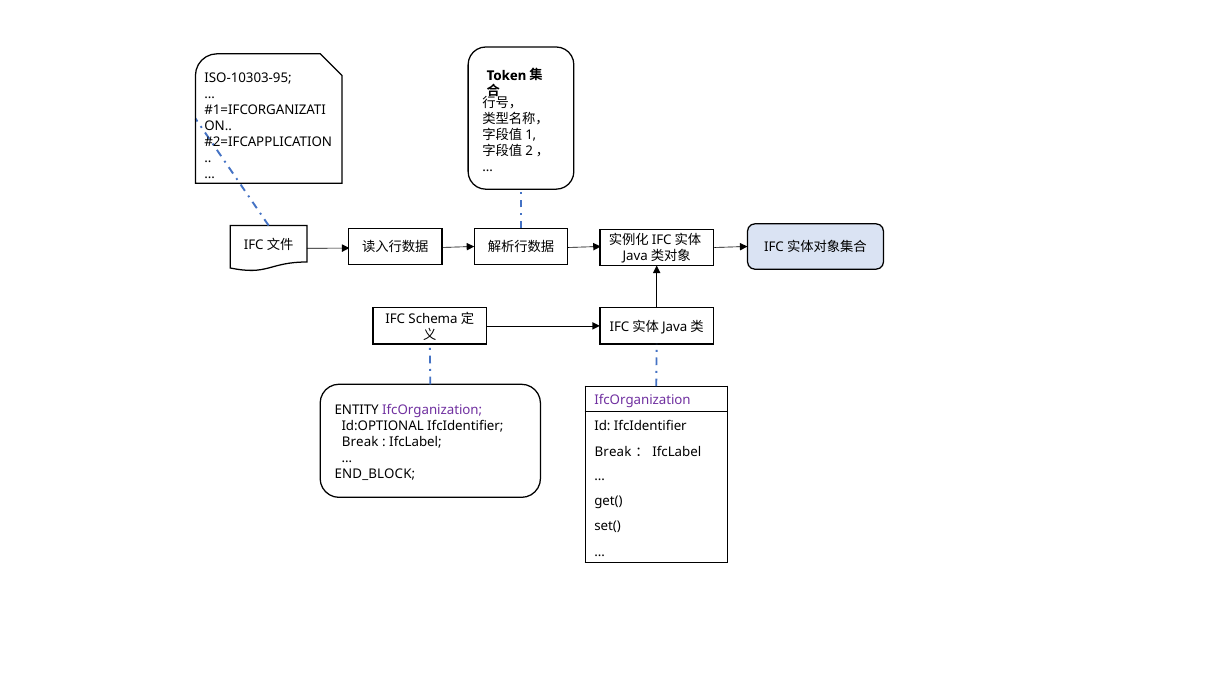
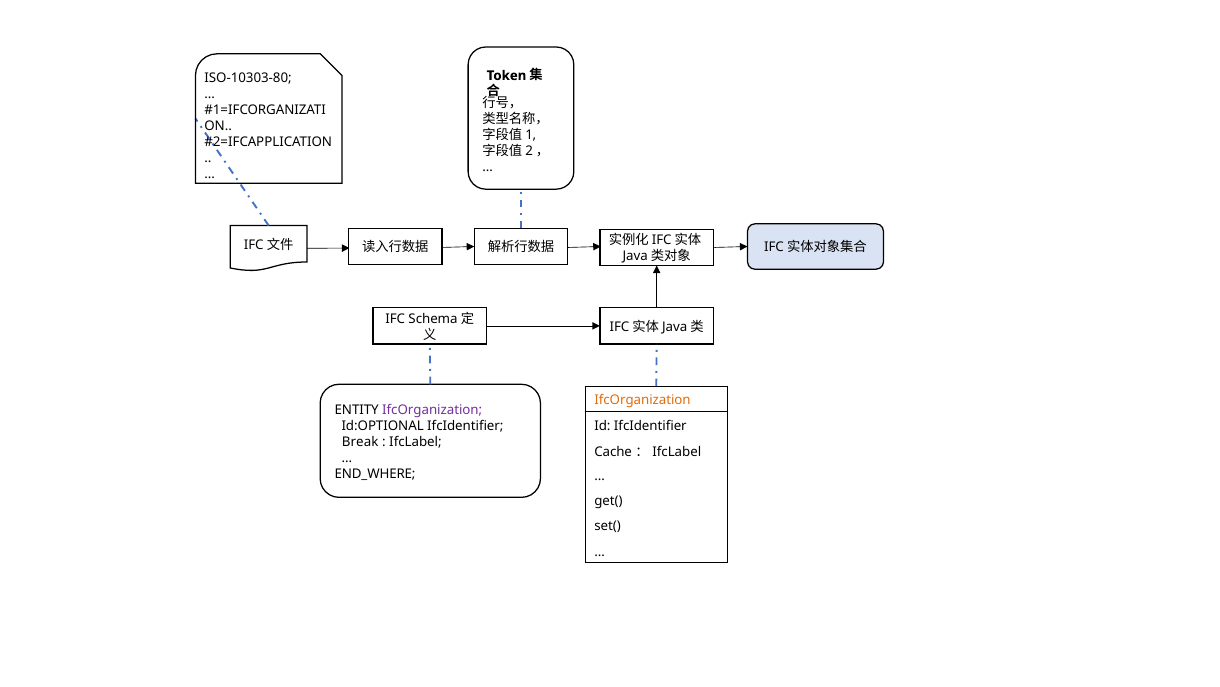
ISO-10303-95: ISO-10303-95 -> ISO-10303-80 (248, 78)
IfcOrganization colour: purple -> orange (643, 400)
Break: Break -> Cache (613, 452)
END_BLOCK: END_BLOCK -> END_WHERE (375, 473)
